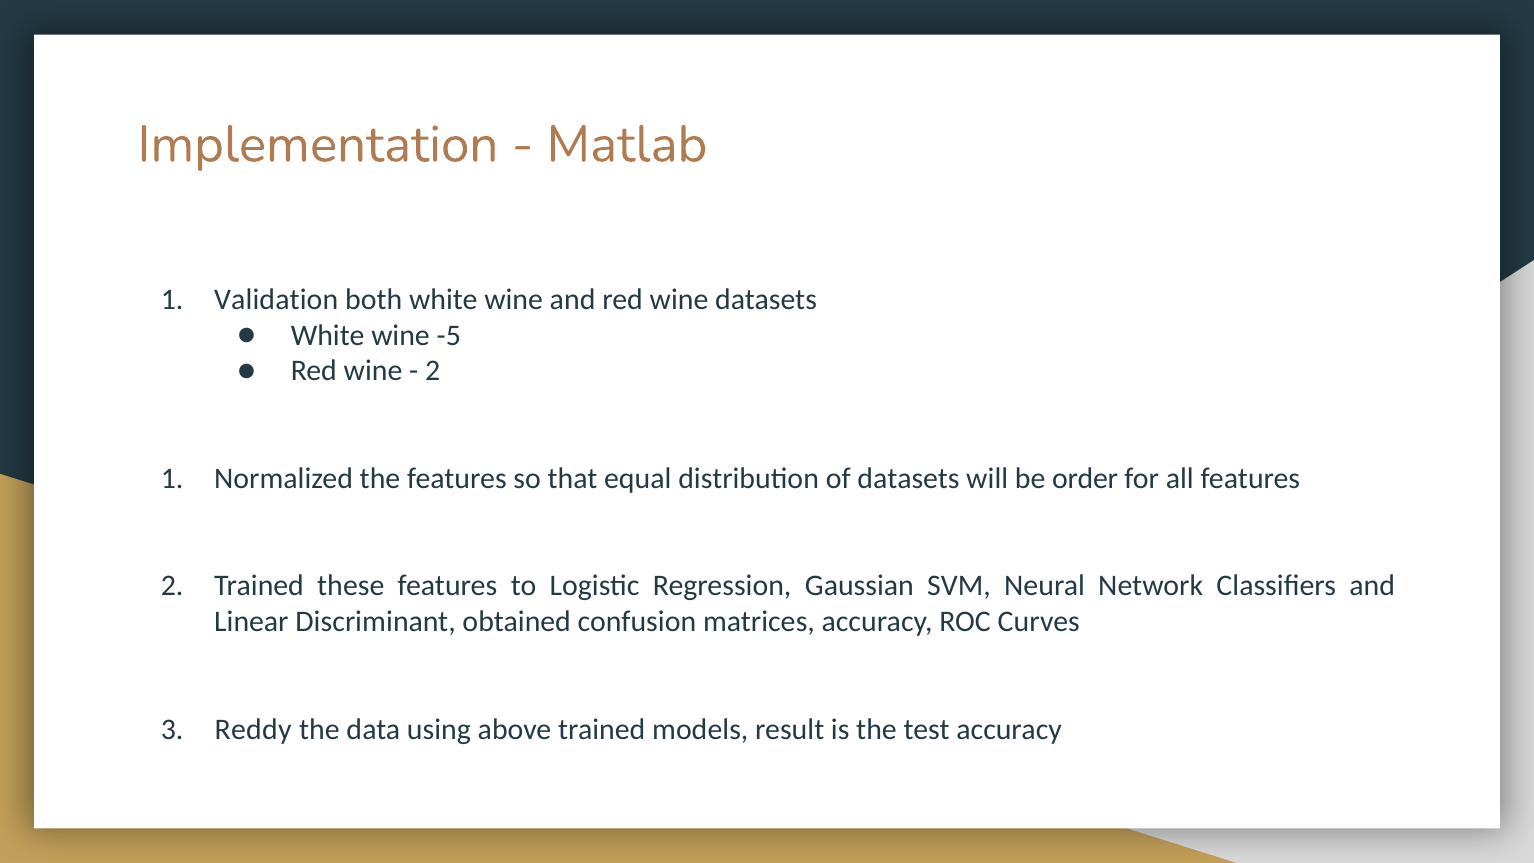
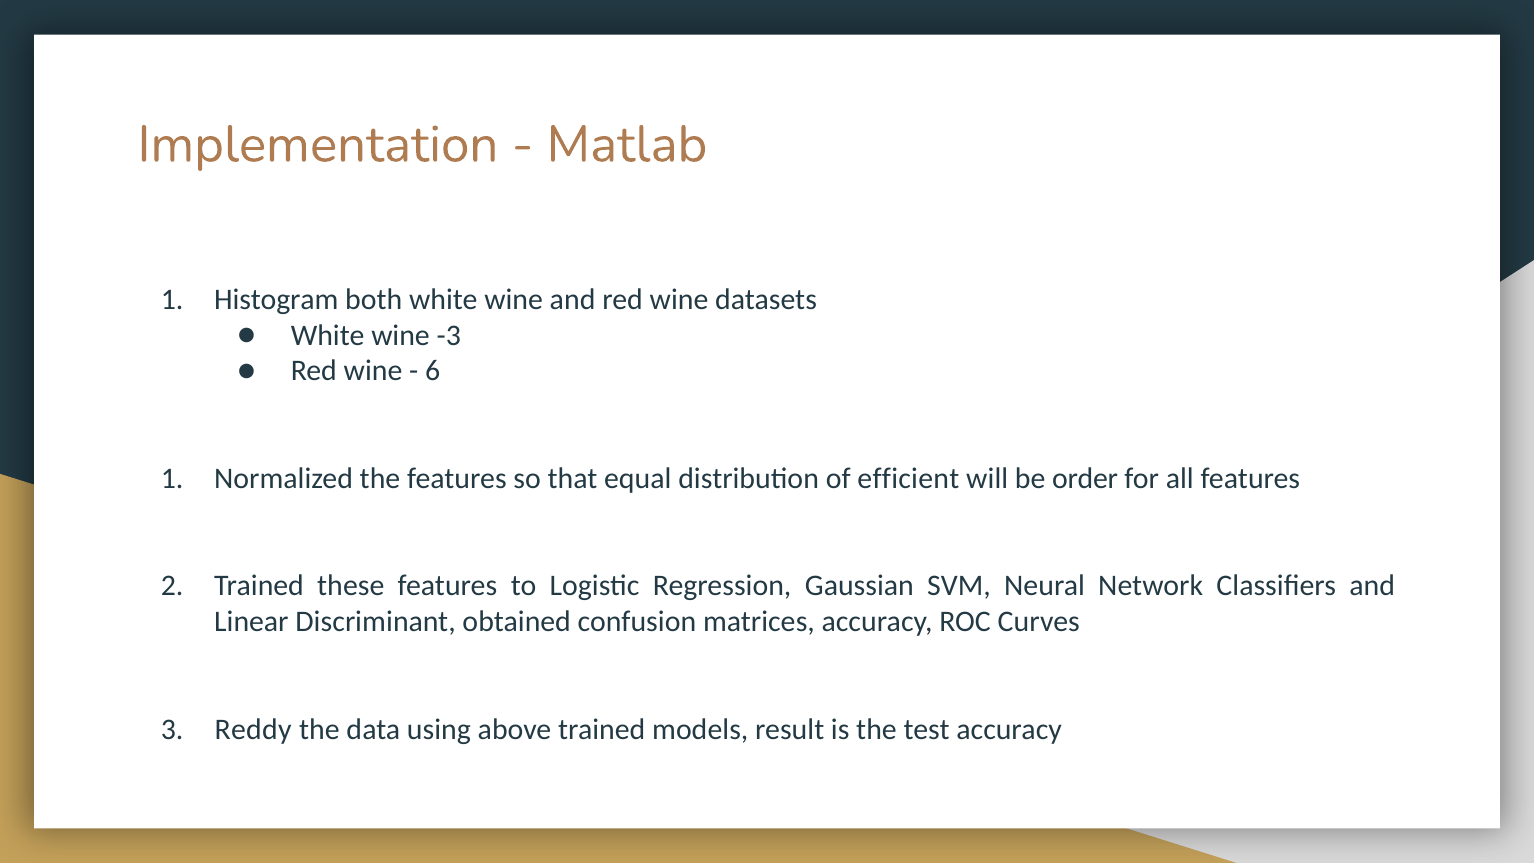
Validation: Validation -> Histogram (276, 299)
-5: -5 -> -3 (449, 335)
2: 2 -> 6 (433, 371)
of datasets: datasets -> efficient (908, 478)
